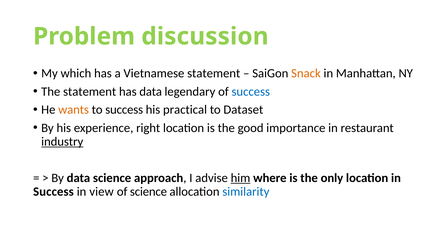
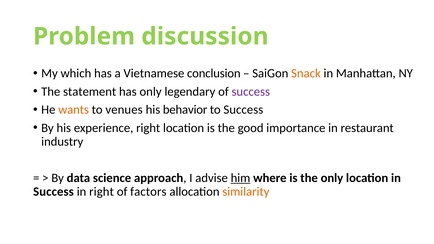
Vietnamese statement: statement -> conclusion (214, 73)
has data: data -> only (151, 92)
success colour: blue -> purple (251, 92)
to success: success -> venues (124, 110)
practical: practical -> behavior (185, 110)
to Dataset: Dataset -> Success (243, 110)
industry underline: present -> none (62, 142)
in view: view -> right (102, 192)
of science: science -> factors (148, 192)
similarity colour: blue -> orange (246, 192)
